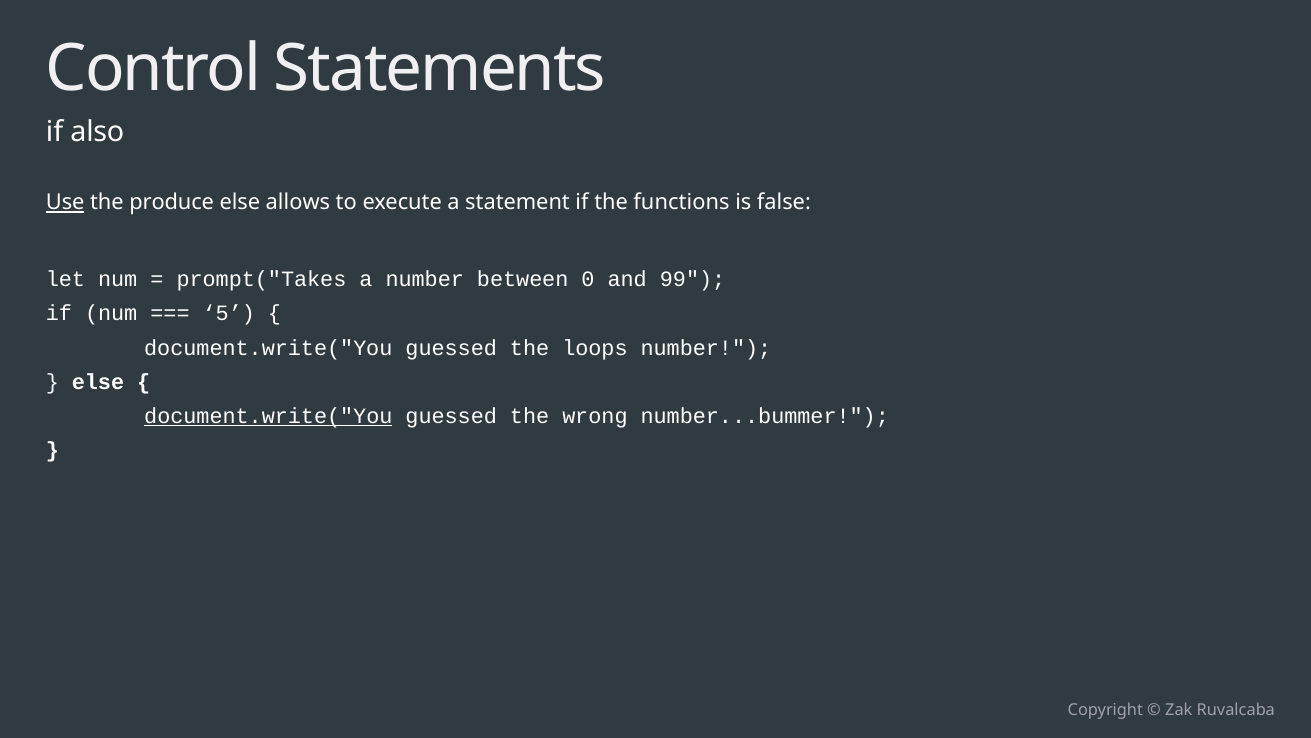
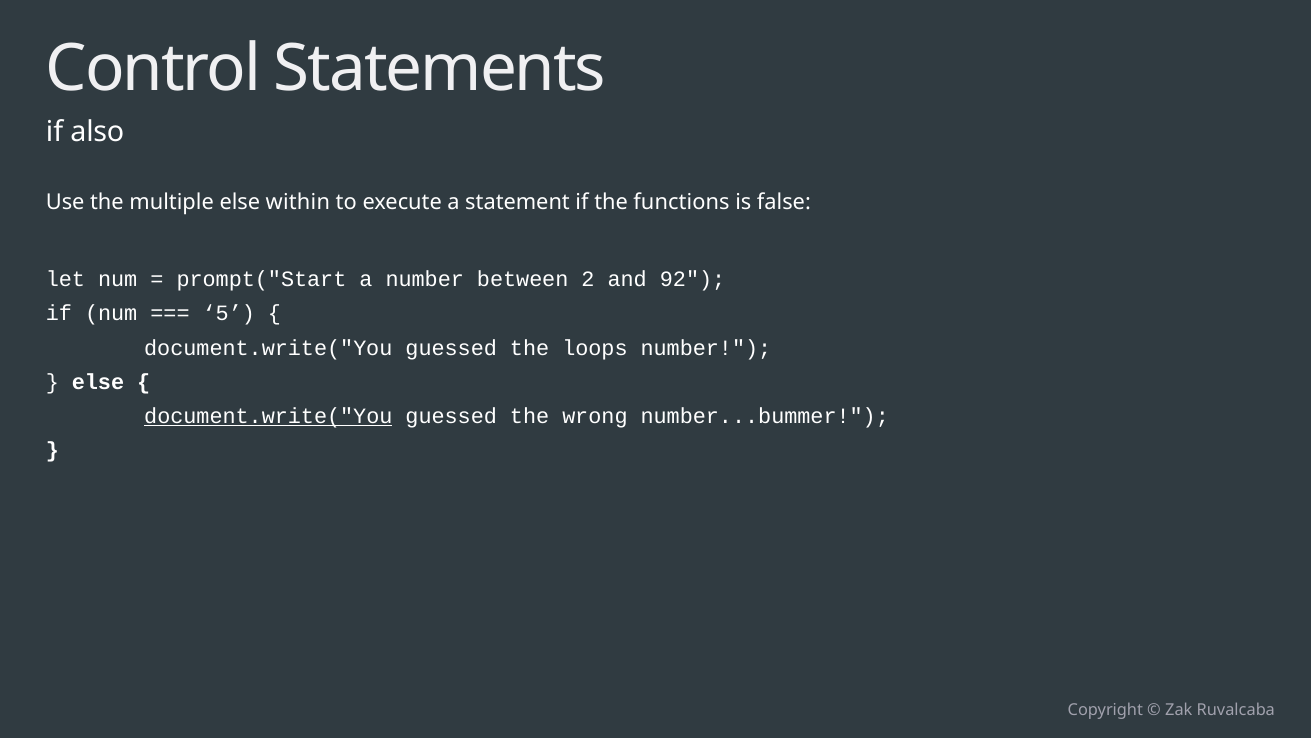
Use underline: present -> none (65, 203)
produce: produce -> multiple (172, 203)
allows: allows -> within (298, 203)
prompt("Takes: prompt("Takes -> prompt("Start (261, 279)
0: 0 -> 2 (588, 279)
99: 99 -> 92 (693, 279)
